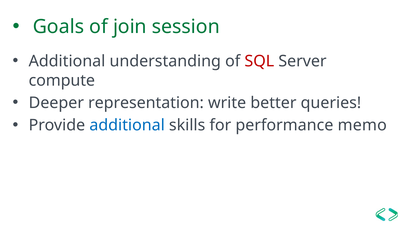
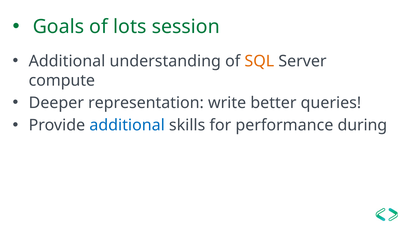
join: join -> lots (130, 27)
SQL colour: red -> orange (259, 61)
memo: memo -> during (362, 125)
